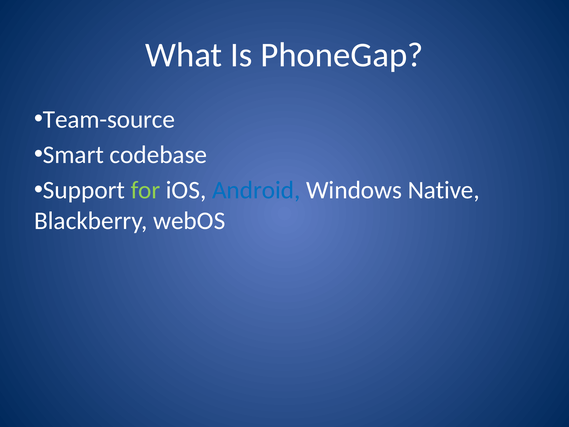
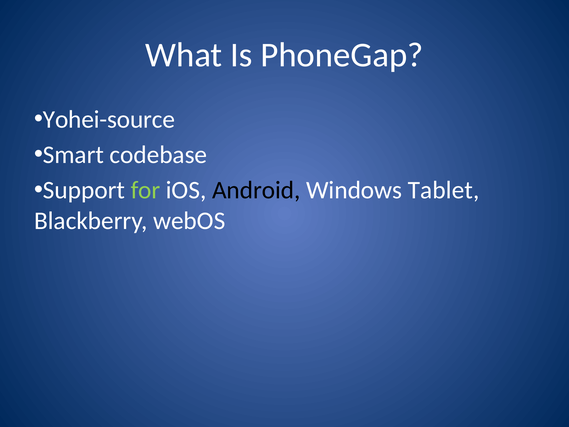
Team-source: Team-source -> Yohei-source (109, 119)
Android colour: blue -> black (256, 190)
Native: Native -> Tablet (444, 190)
